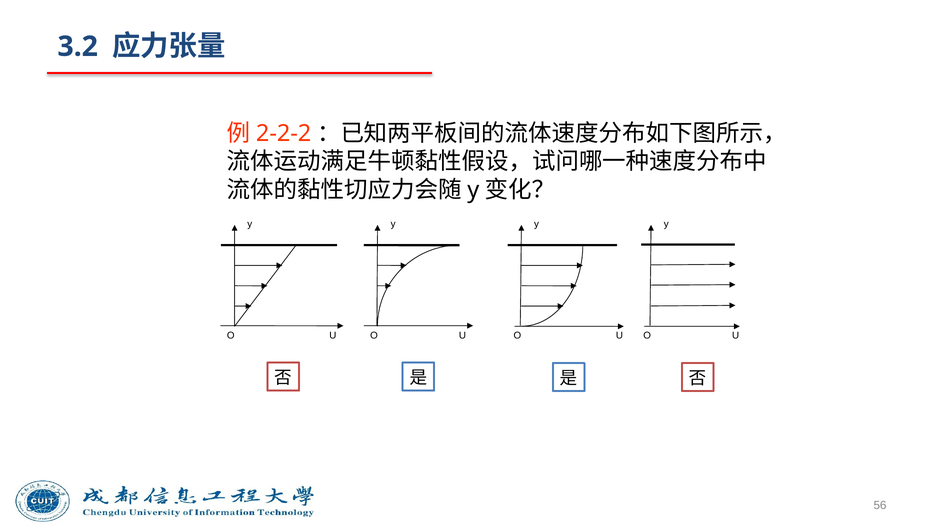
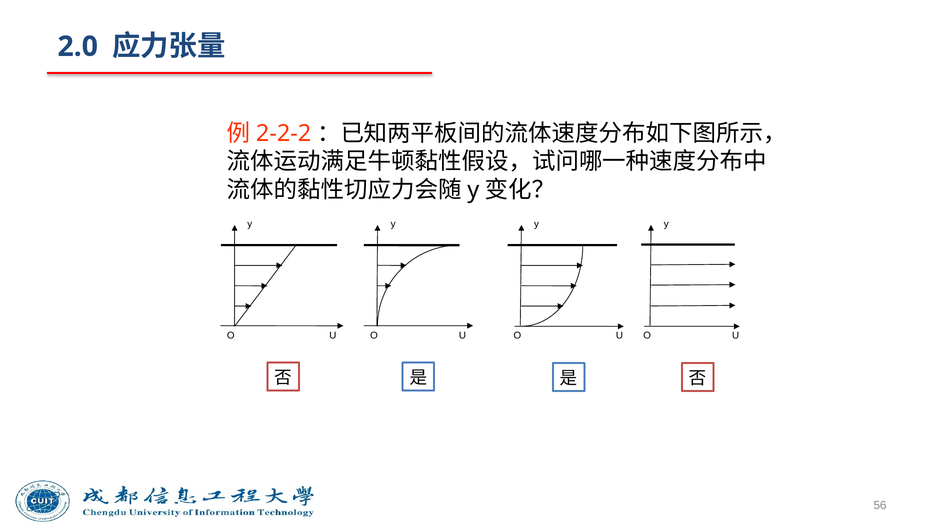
3.2: 3.2 -> 2.0 (78, 47)
